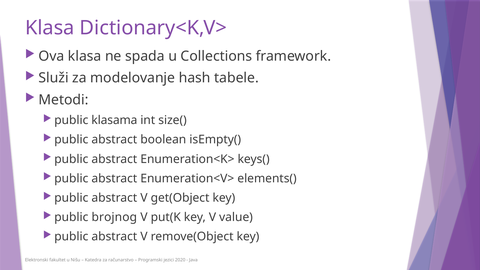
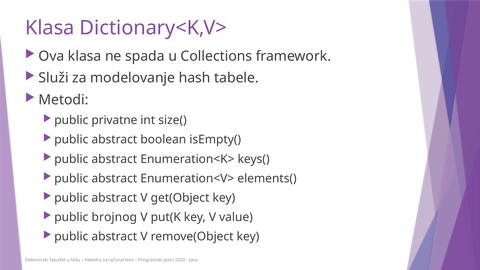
klasama: klasama -> privatne (114, 120)
